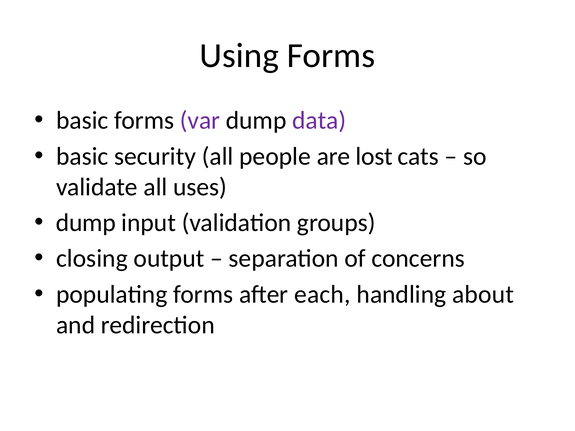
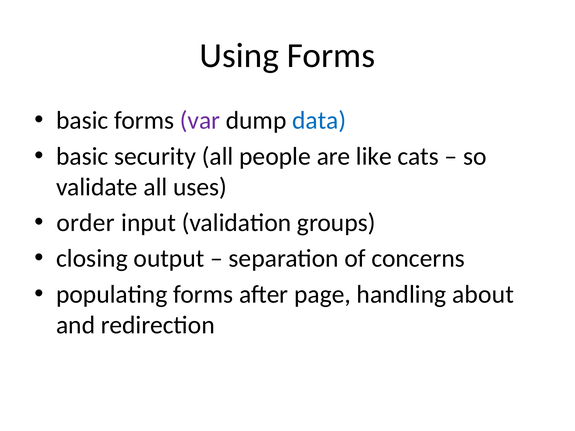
data colour: purple -> blue (319, 121)
lost: lost -> like (374, 156)
dump: dump -> order (86, 223)
each: each -> page (322, 294)
